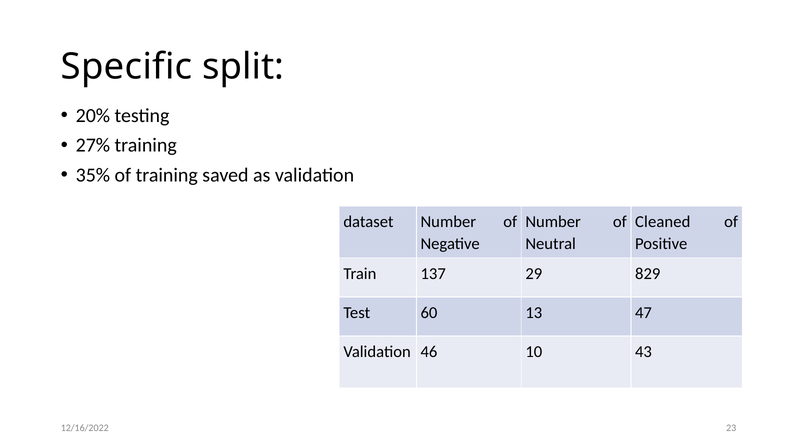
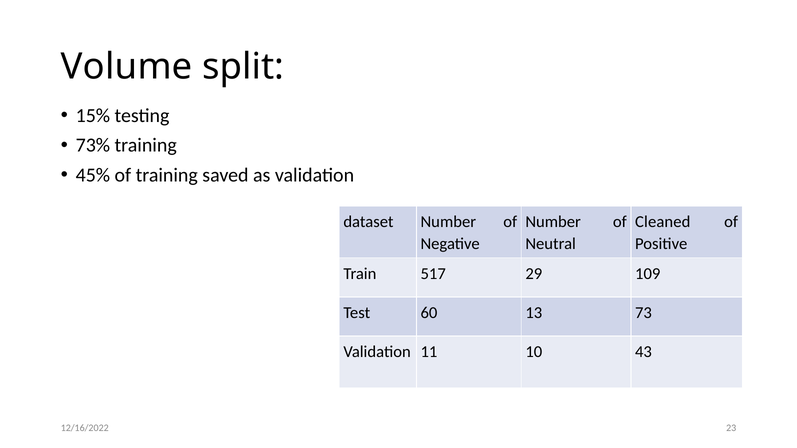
Specific: Specific -> Volume (127, 67)
20%: 20% -> 15% (93, 116)
27%: 27% -> 73% (93, 145)
35%: 35% -> 45% (93, 175)
137: 137 -> 517 (433, 274)
829: 829 -> 109 (648, 274)
47: 47 -> 73 (643, 313)
46: 46 -> 11 (429, 352)
